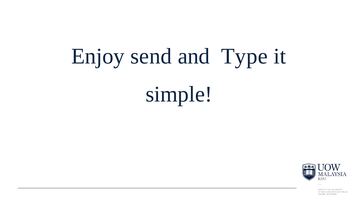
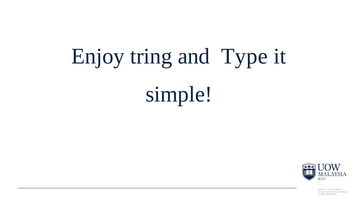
send: send -> tring (151, 56)
